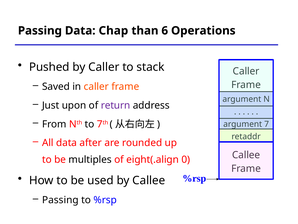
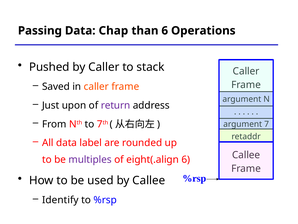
after: after -> label (91, 143)
multiples colour: black -> purple (90, 159)
eight(.align 0: 0 -> 6 (186, 159)
Passing: Passing -> Identify (60, 200)
